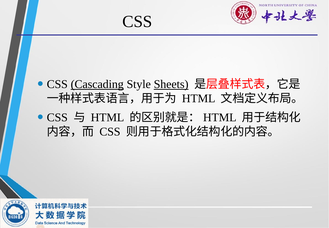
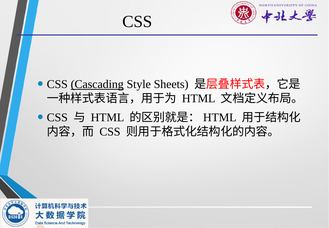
Sheets underline: present -> none (171, 84)
